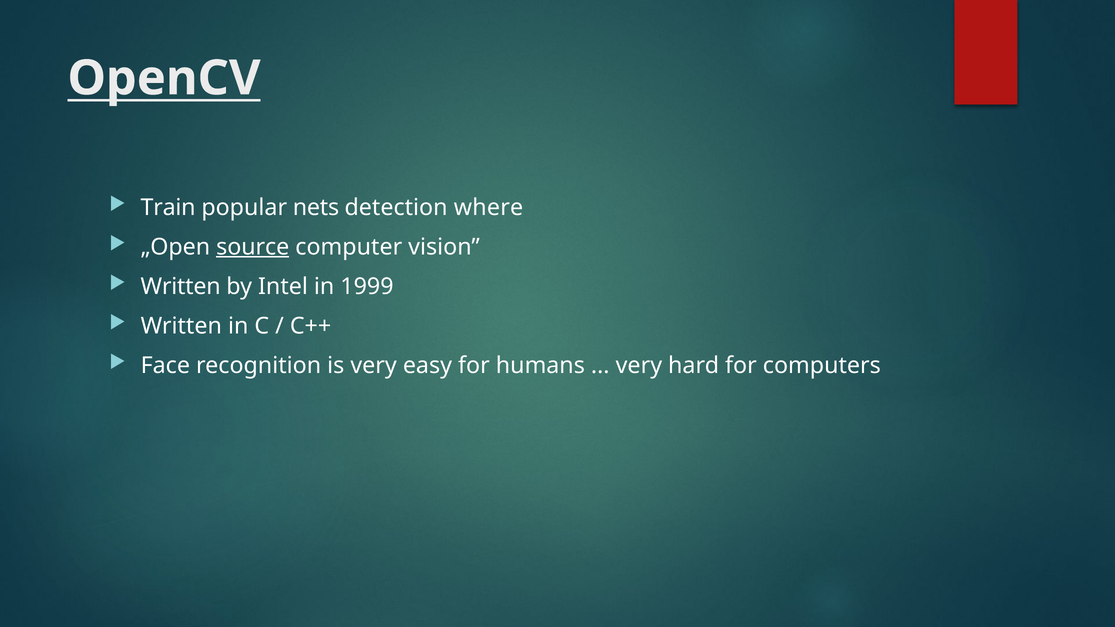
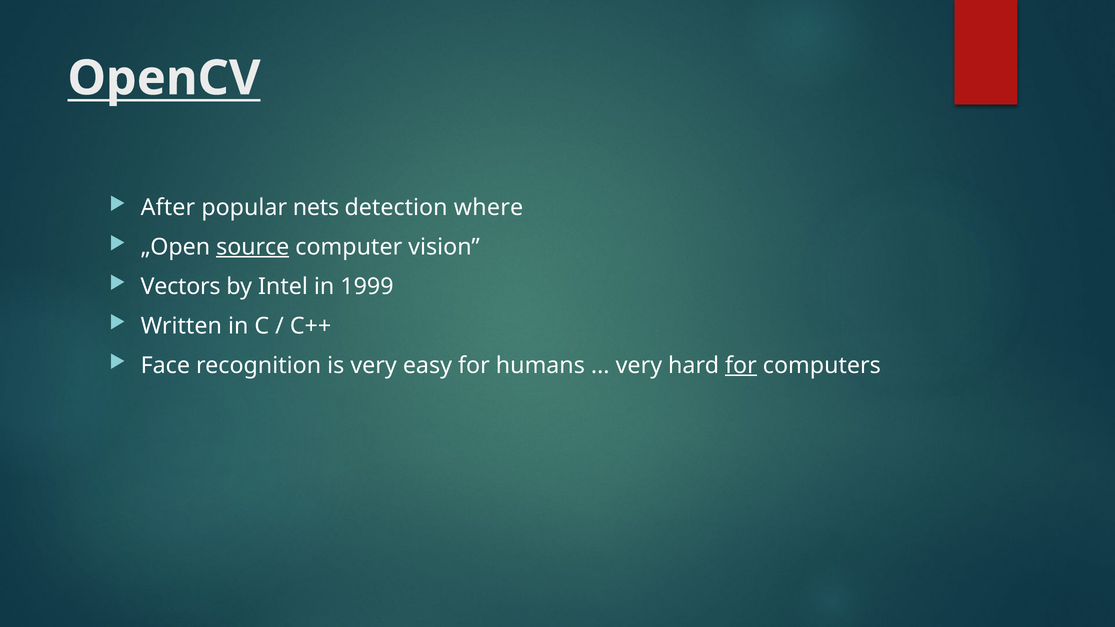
Train: Train -> After (168, 208)
Written: Written -> Vectors (181, 287)
for underline: none -> present (741, 366)
